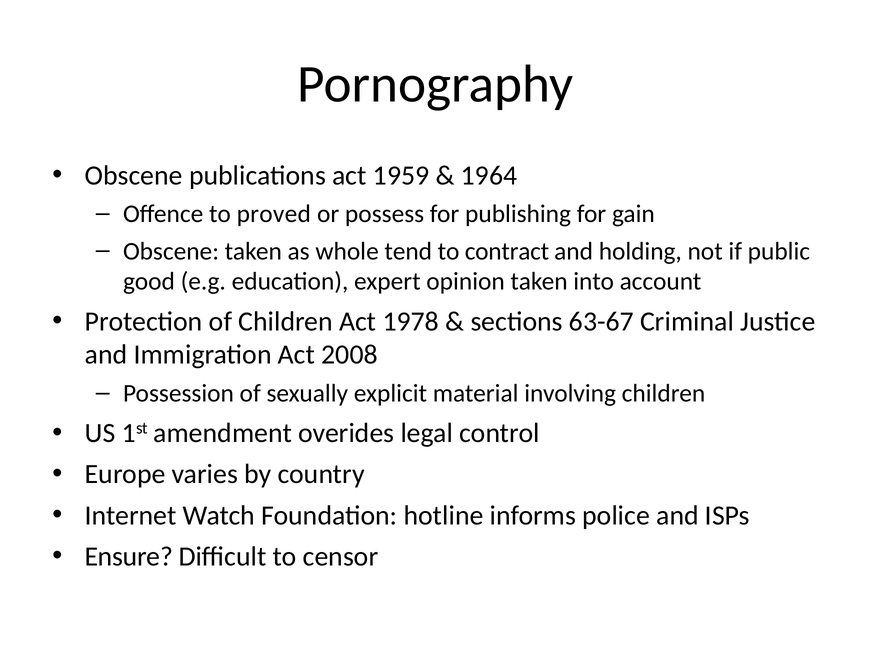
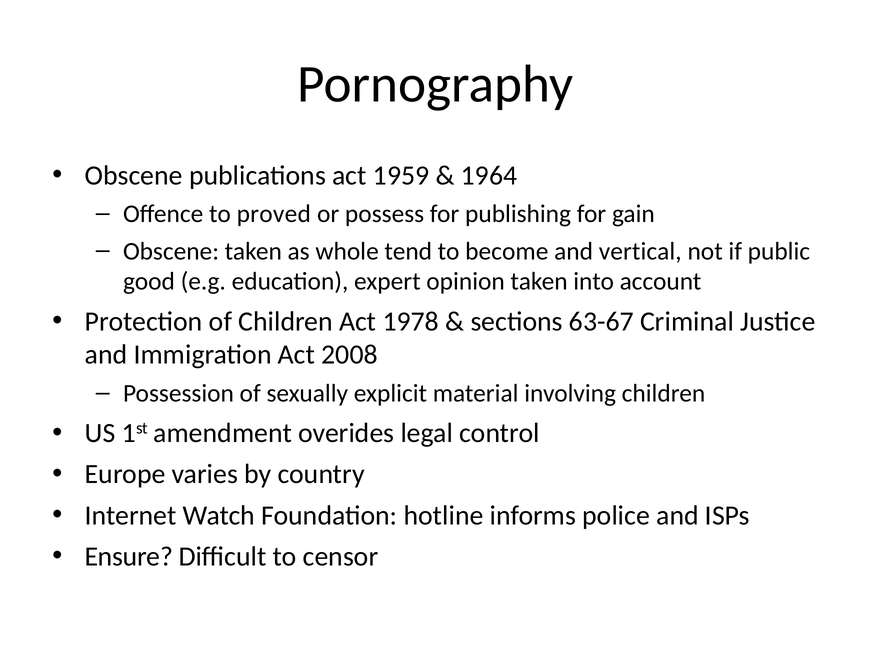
contract: contract -> become (507, 251)
holding: holding -> vertical (640, 251)
